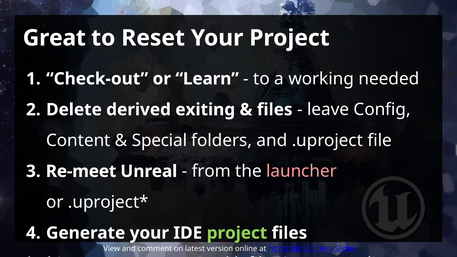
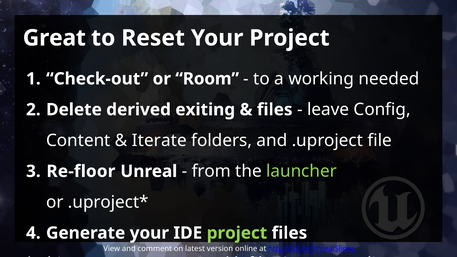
Learn: Learn -> Room (207, 79)
Special: Special -> Iterate (159, 141)
Re-meet: Re-meet -> Re-floor (81, 171)
launcher colour: pink -> light green (301, 171)
